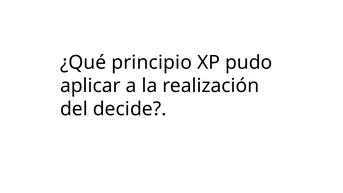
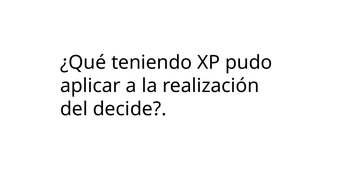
principio: principio -> teniendo (152, 63)
